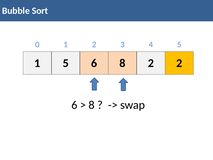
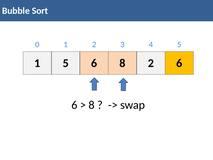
2 2: 2 -> 6 (179, 63)
